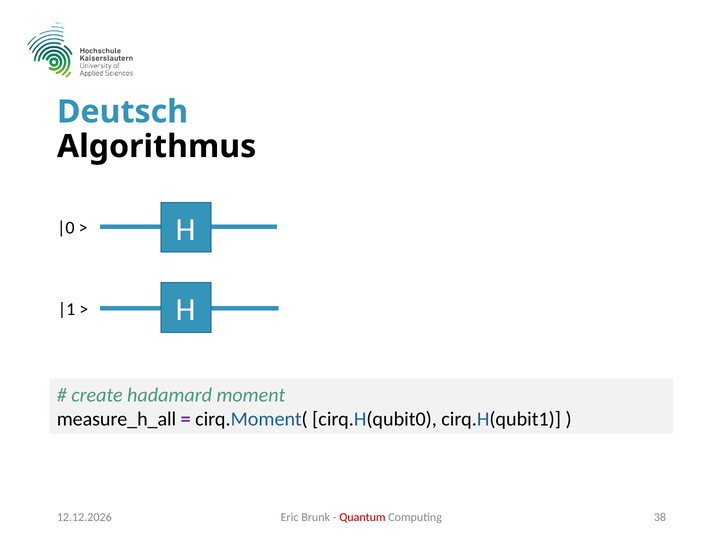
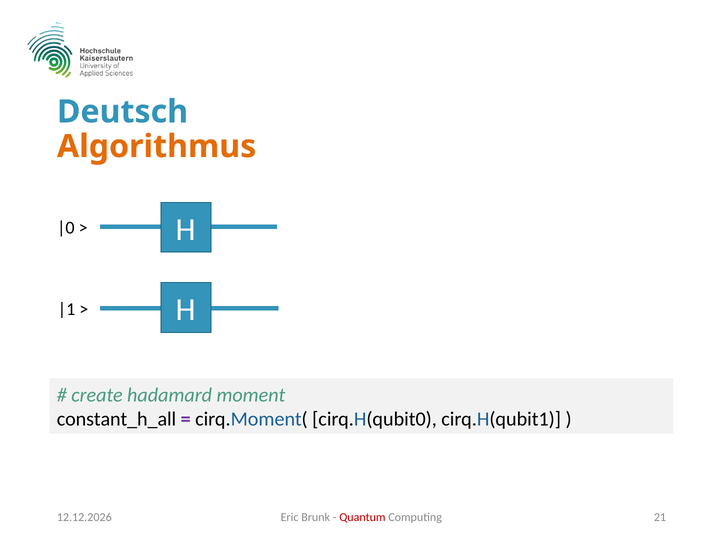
Algorithmus colour: black -> orange (157, 147)
measure_h_all: measure_h_all -> constant_h_all (116, 420)
38: 38 -> 21 (660, 518)
